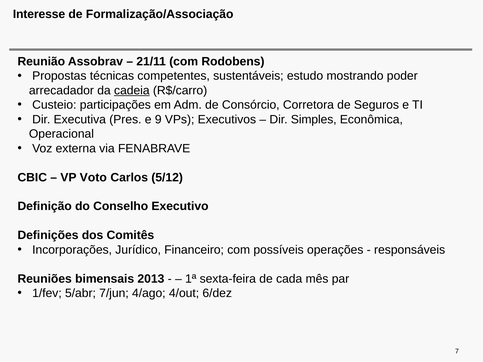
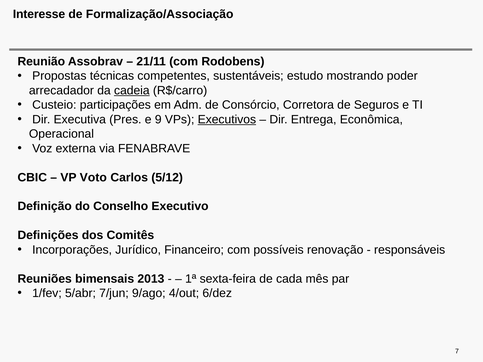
Executivos underline: none -> present (227, 120)
Simples: Simples -> Entrega (314, 120)
operações: operações -> renovação (335, 250)
4/ago: 4/ago -> 9/ago (149, 293)
